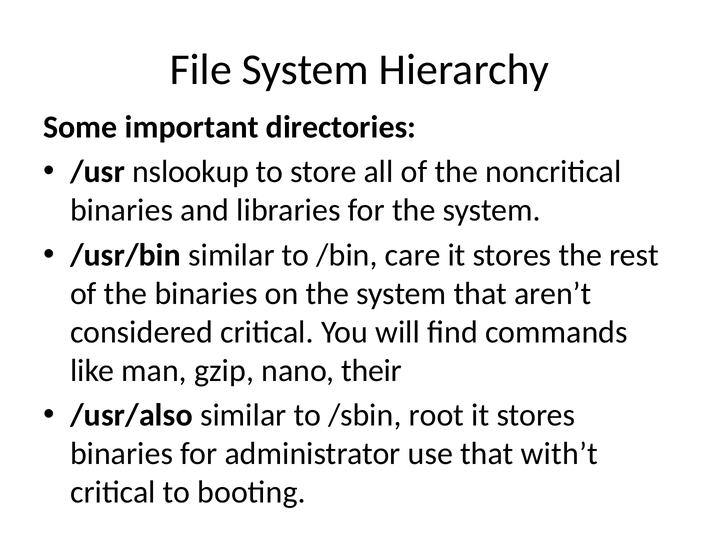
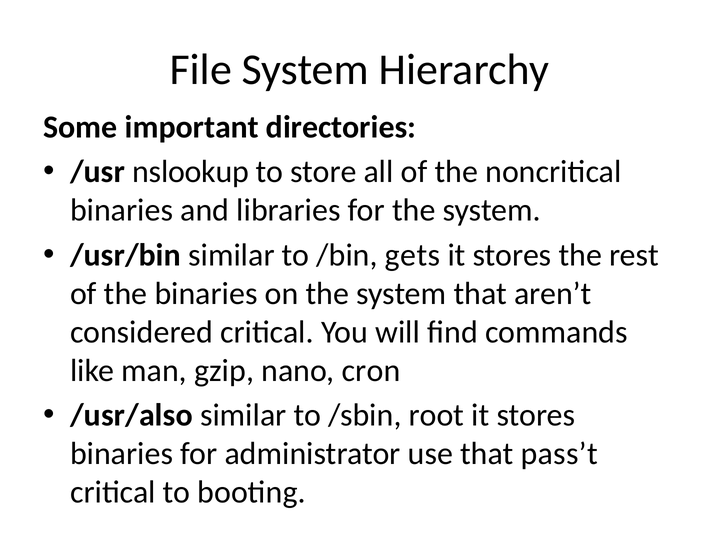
care: care -> gets (412, 255)
their: their -> cron (371, 370)
with’t: with’t -> pass’t (559, 453)
